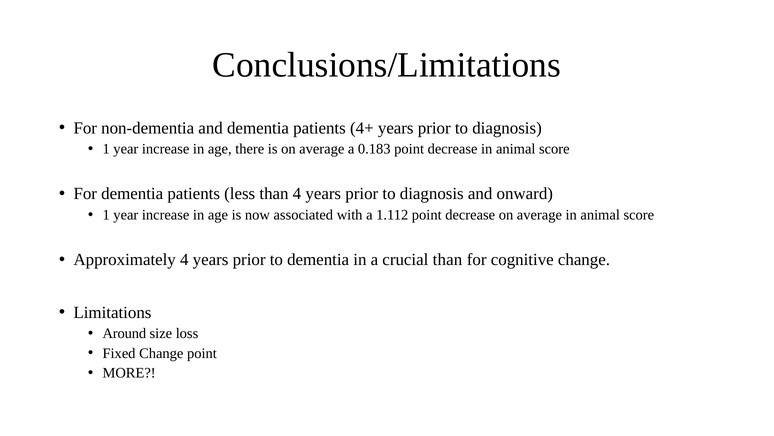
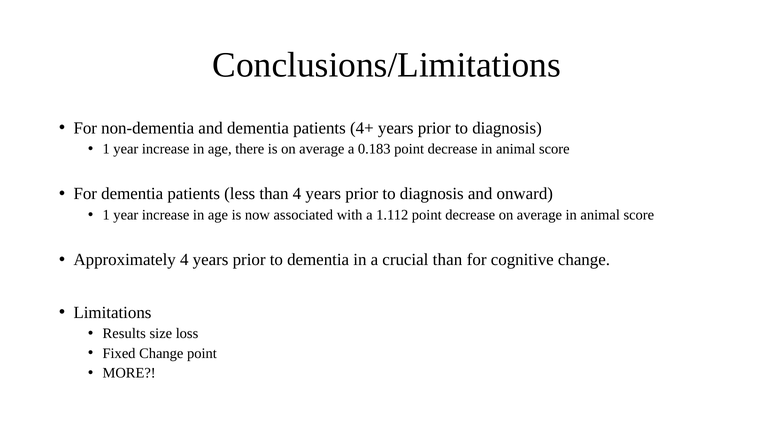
Around: Around -> Results (124, 333)
